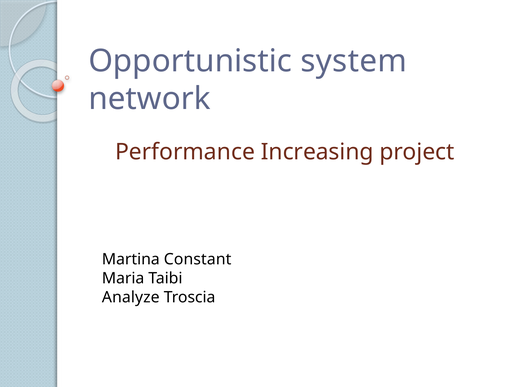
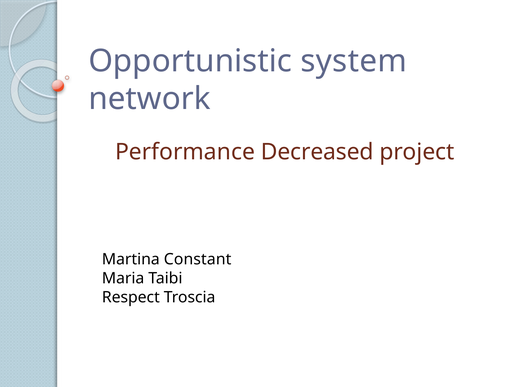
Increasing: Increasing -> Decreased (317, 152)
Analyze: Analyze -> Respect (131, 297)
